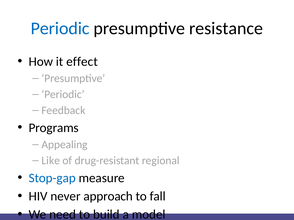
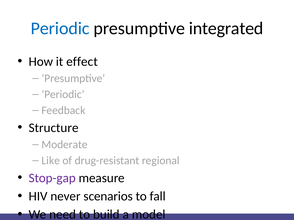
resistance: resistance -> integrated (226, 28)
Programs: Programs -> Structure (54, 128)
Appealing: Appealing -> Moderate (65, 145)
Stop-gap colour: blue -> purple (52, 178)
approach: approach -> scenarios (108, 197)
